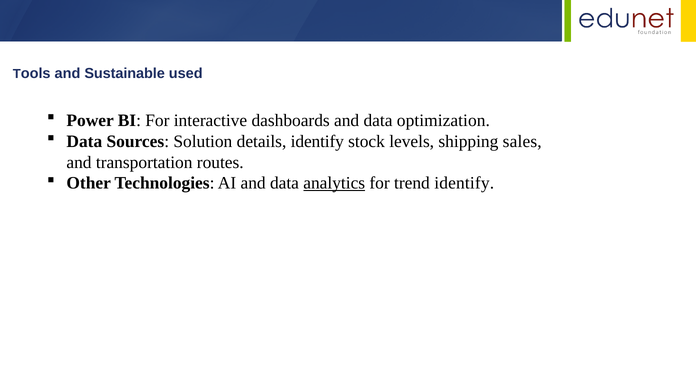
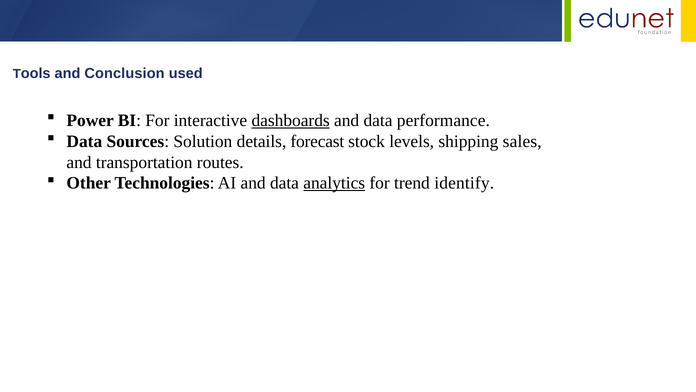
Sustainable: Sustainable -> Conclusion (124, 73)
dashboards underline: none -> present (291, 120)
optimization: optimization -> performance (443, 120)
details identify: identify -> forecast (317, 141)
